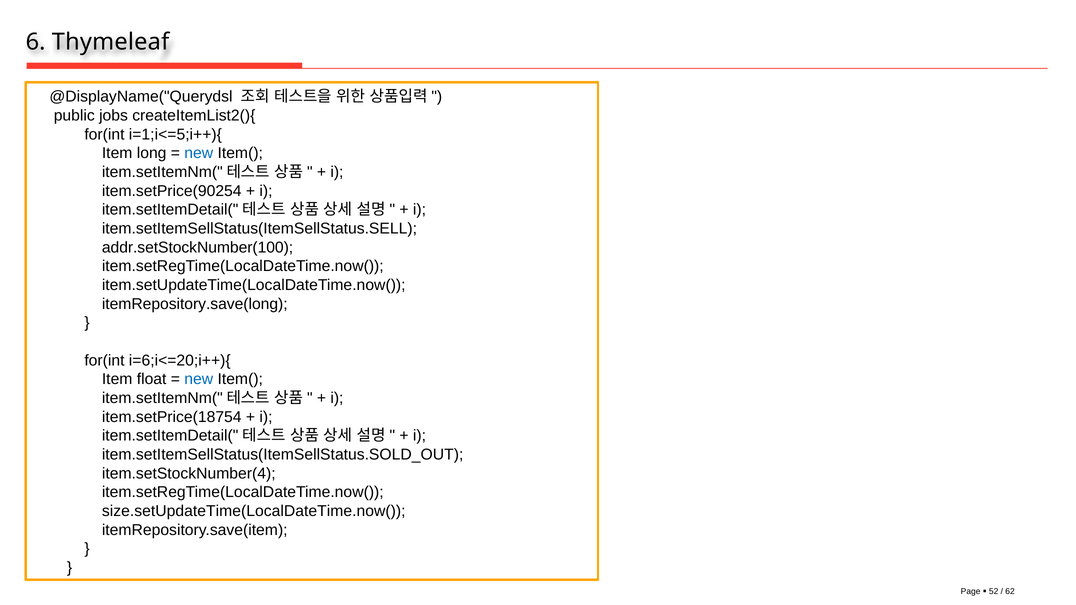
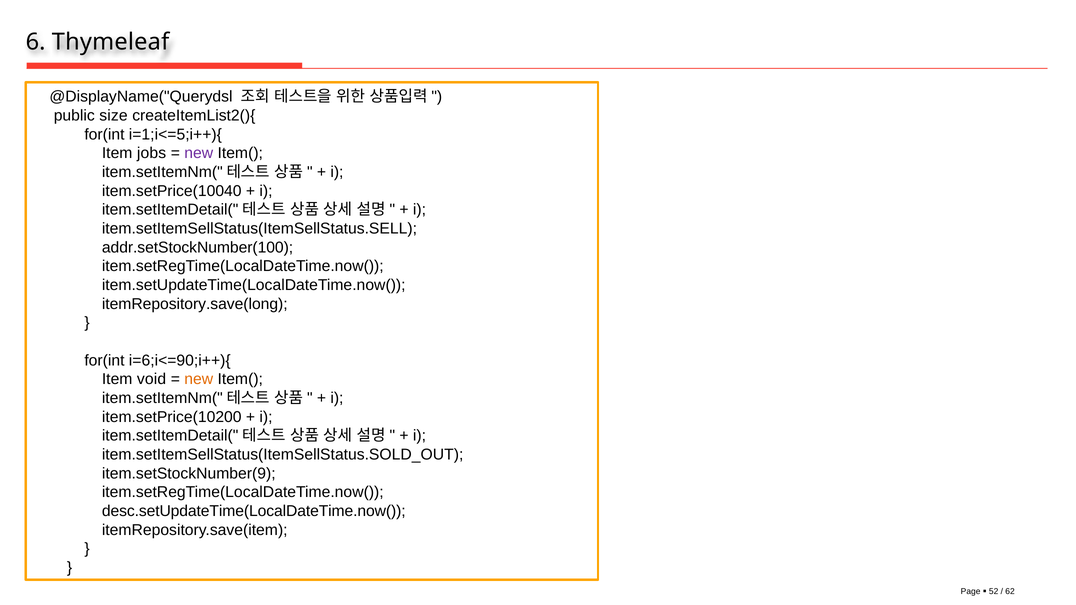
jobs: jobs -> size (113, 116)
long: long -> jobs (152, 153)
new colour: blue -> purple (199, 153)
item.setPrice(90254: item.setPrice(90254 -> item.setPrice(10040 (172, 191)
i=6;i<=20;i++){: i=6;i<=20;i++){ -> i=6;i<=90;i++){ (180, 361)
float: float -> void (152, 379)
new colour: blue -> orange (199, 379)
item.setPrice(18754: item.setPrice(18754 -> item.setPrice(10200 (172, 417)
item.setStockNumber(4: item.setStockNumber(4 -> item.setStockNumber(9 (189, 474)
size.setUpdateTime(LocalDateTime.now(: size.setUpdateTime(LocalDateTime.now( -> desc.setUpdateTime(LocalDateTime.now( (254, 511)
